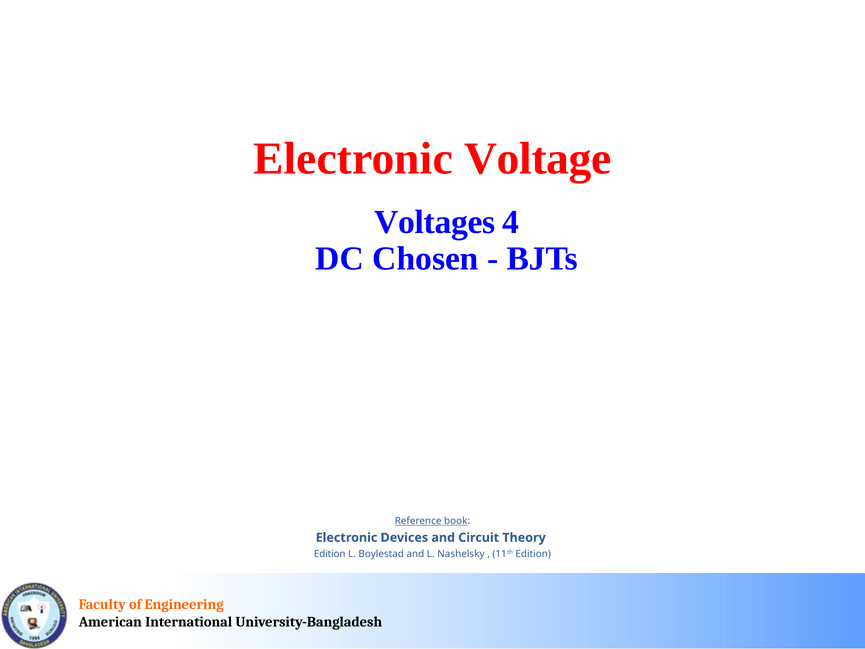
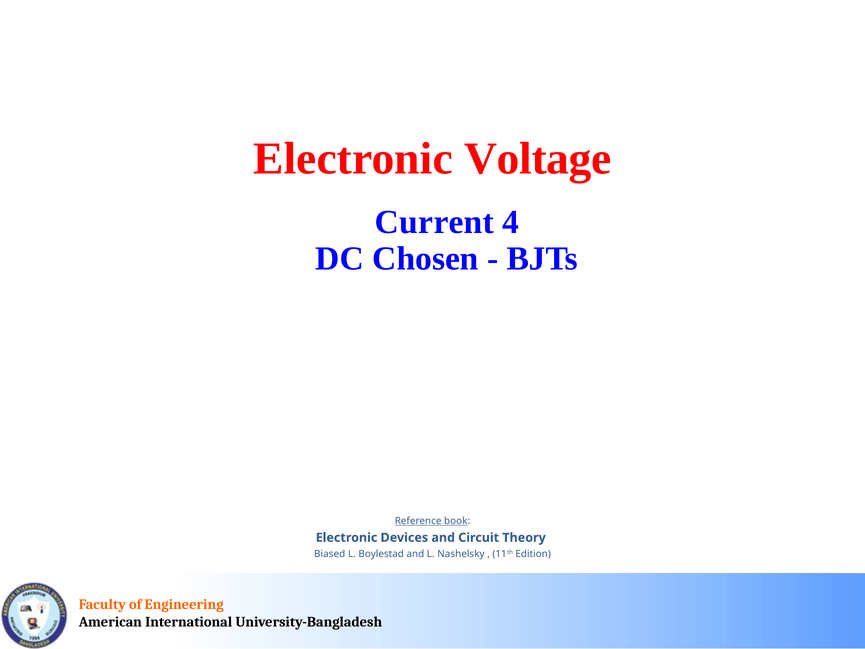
Voltages: Voltages -> Current (434, 222)
Edition: Edition -> Biased (330, 554)
